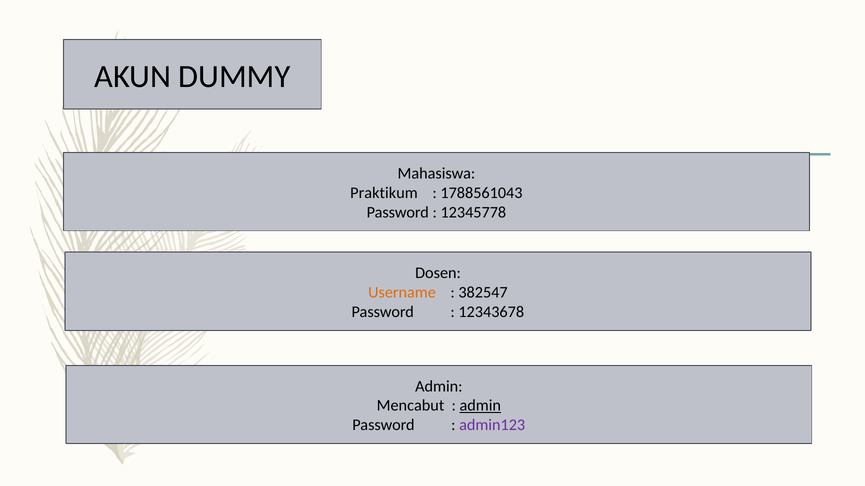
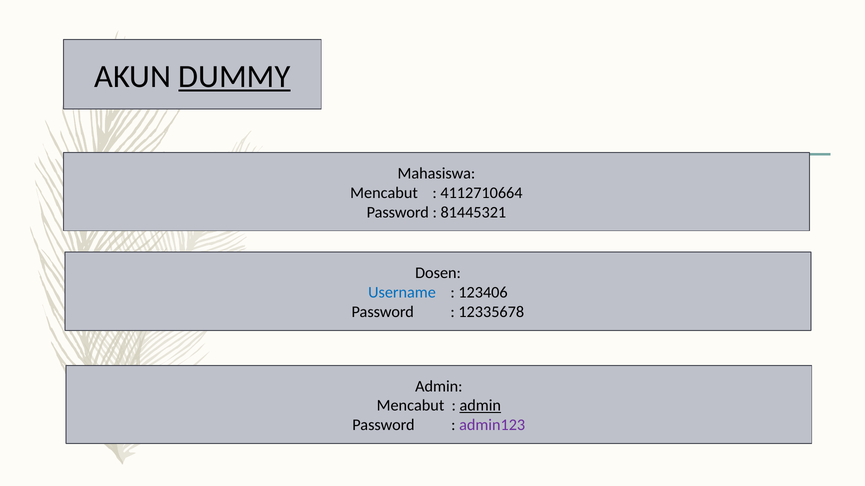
DUMMY underline: none -> present (234, 77)
Praktikum: Praktikum -> Mencabut (384, 193)
1788561043: 1788561043 -> 4112710664 (481, 193)
12345778: 12345778 -> 81445321 (473, 212)
Username colour: orange -> blue (402, 293)
382547: 382547 -> 123406 (483, 293)
12343678: 12343678 -> 12335678 (491, 312)
